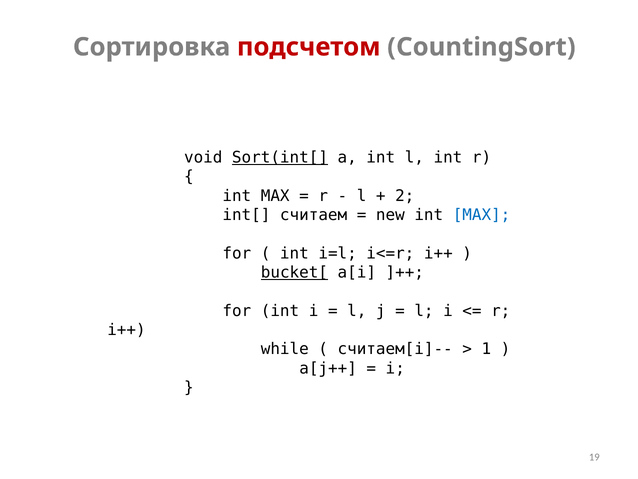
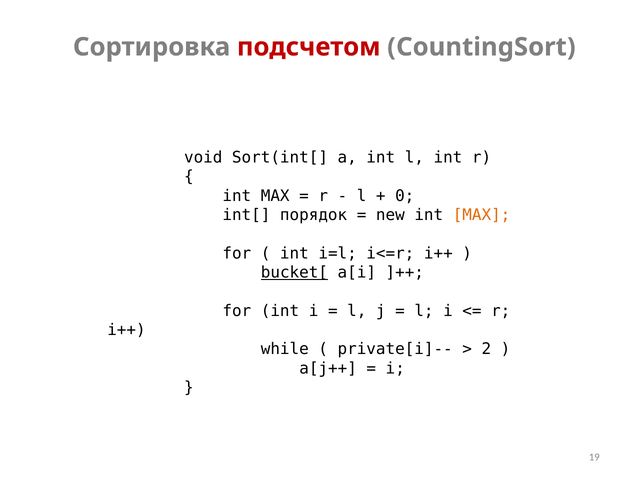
Sort(int[ underline: present -> none (280, 157)
2: 2 -> 0 (405, 196)
считаем: считаем -> порядок (314, 215)
MAX colour: blue -> orange (482, 215)
считаем[i]--: считаем[i]-- -> private[i]-- (395, 349)
1: 1 -> 2 (486, 349)
